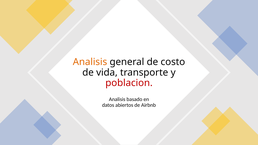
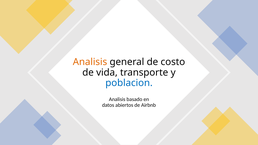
poblacion colour: red -> blue (129, 83)
